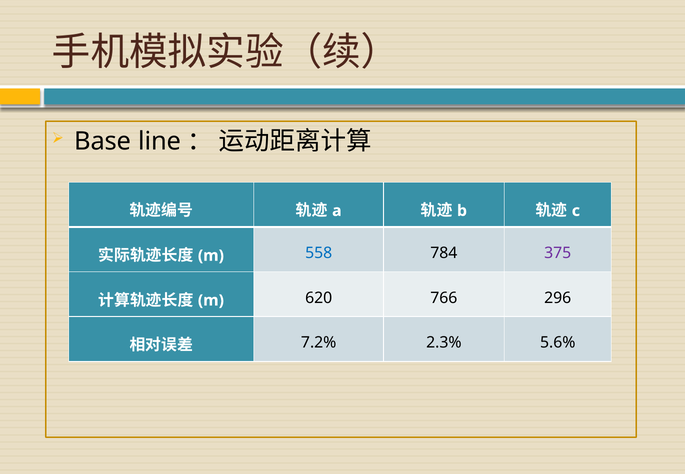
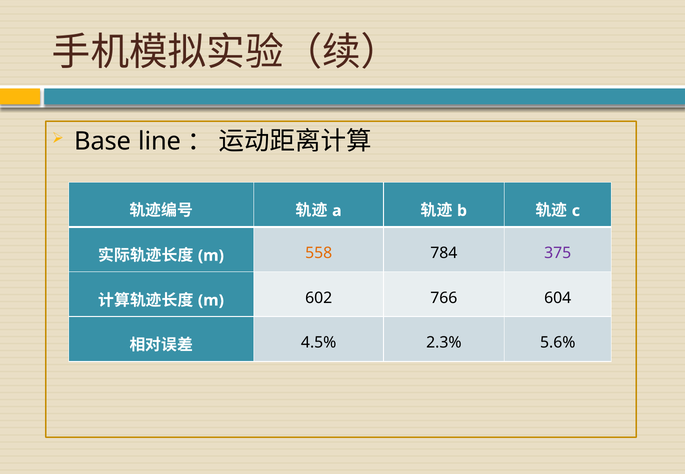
558 colour: blue -> orange (319, 253)
620: 620 -> 602 (319, 298)
296: 296 -> 604 (558, 298)
7.2%: 7.2% -> 4.5% (319, 343)
